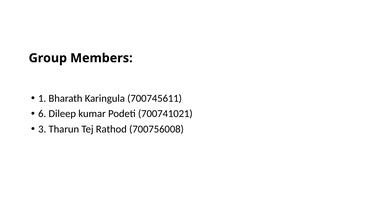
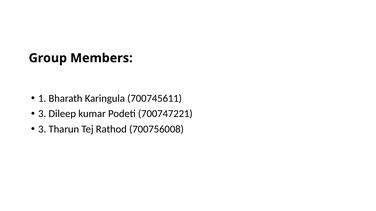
6: 6 -> 3 (42, 114)
700741021: 700741021 -> 700747221 (165, 114)
